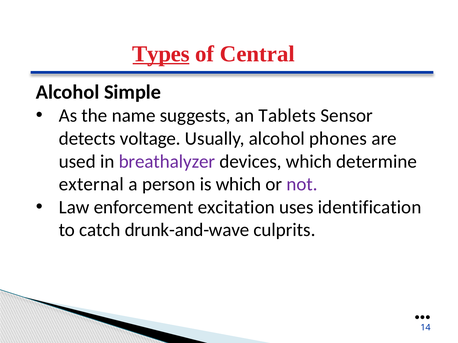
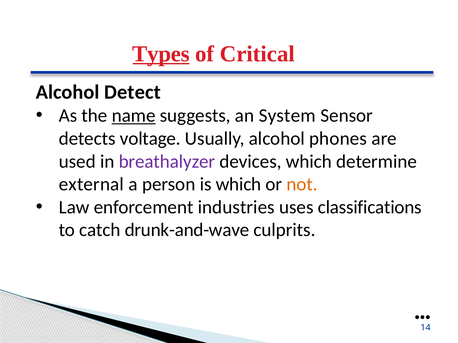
Central: Central -> Critical (257, 54)
Simple: Simple -> Detect (132, 92)
name underline: none -> present (134, 116)
Tablets: Tablets -> System (287, 116)
not colour: purple -> orange (302, 185)
excitation: excitation -> industries (236, 207)
identification: identification -> classifications (370, 207)
